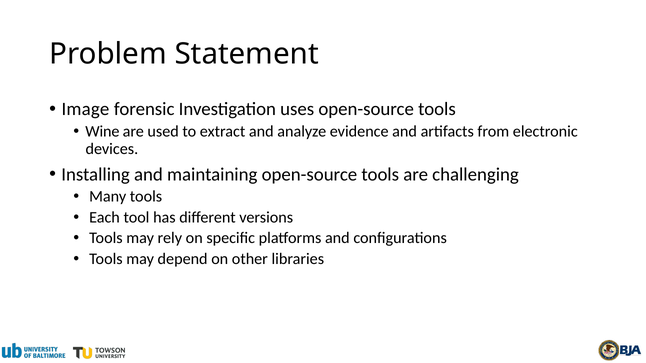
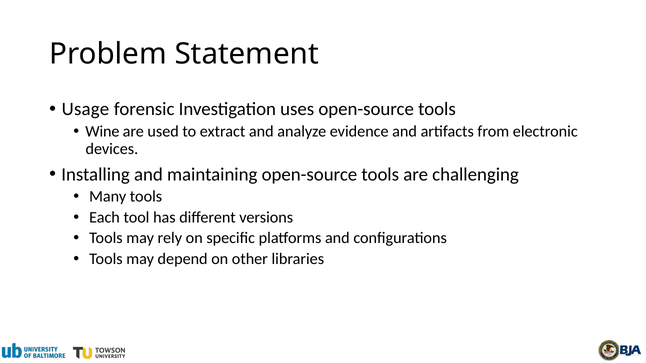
Image: Image -> Usage (85, 109)
